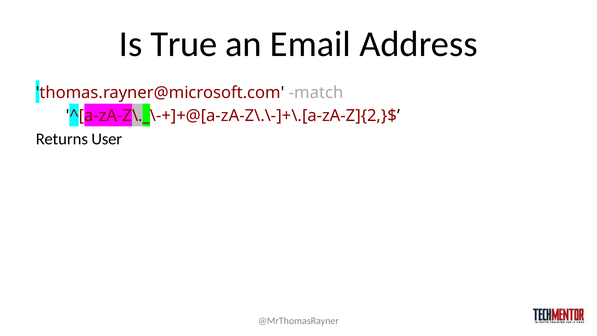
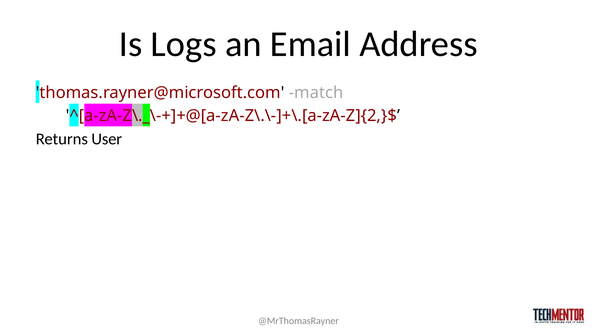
True: True -> Logs (184, 44)
